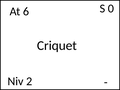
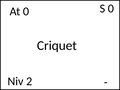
At 6: 6 -> 0 (26, 11)
